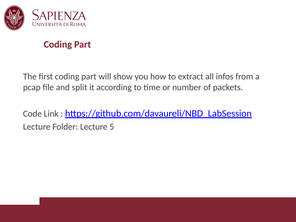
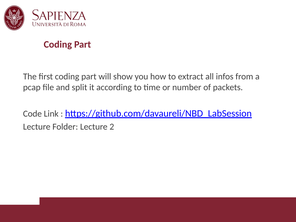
5: 5 -> 2 (112, 127)
